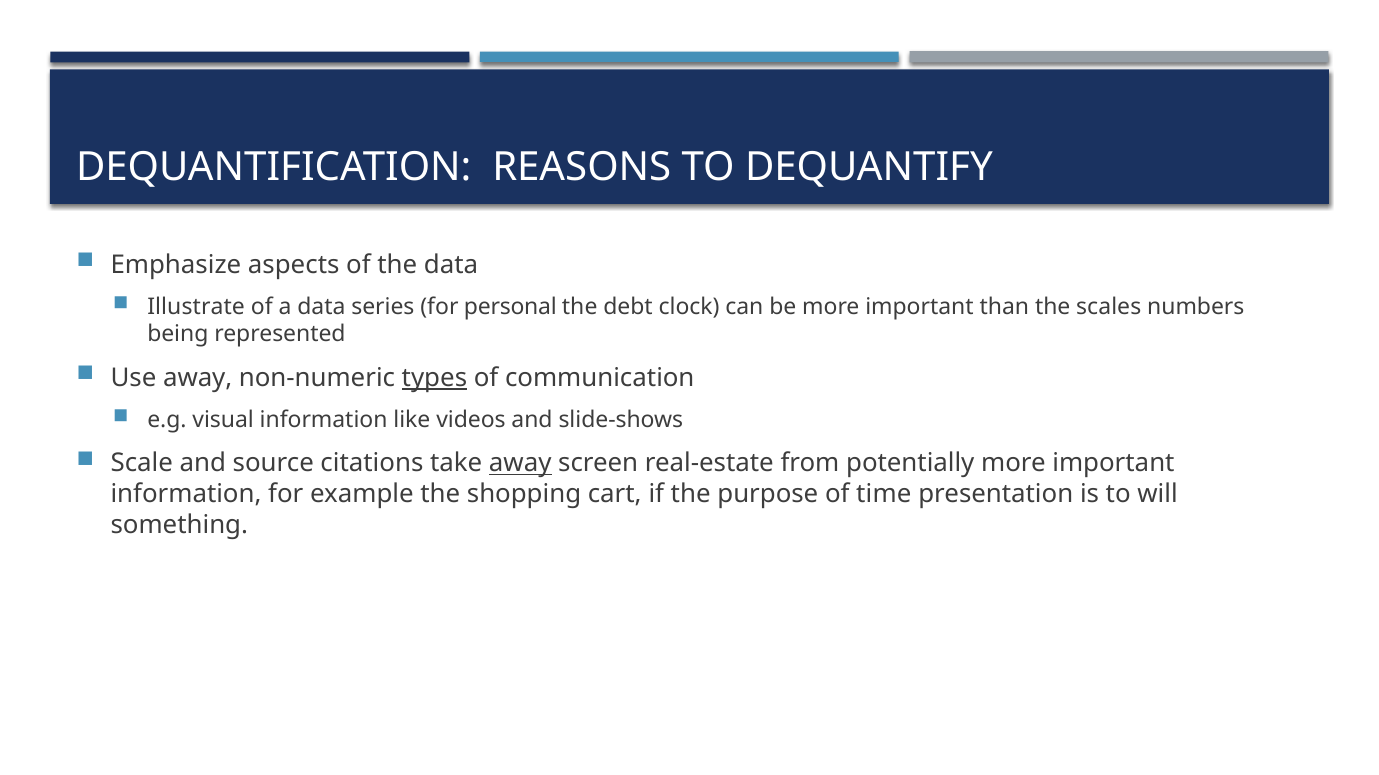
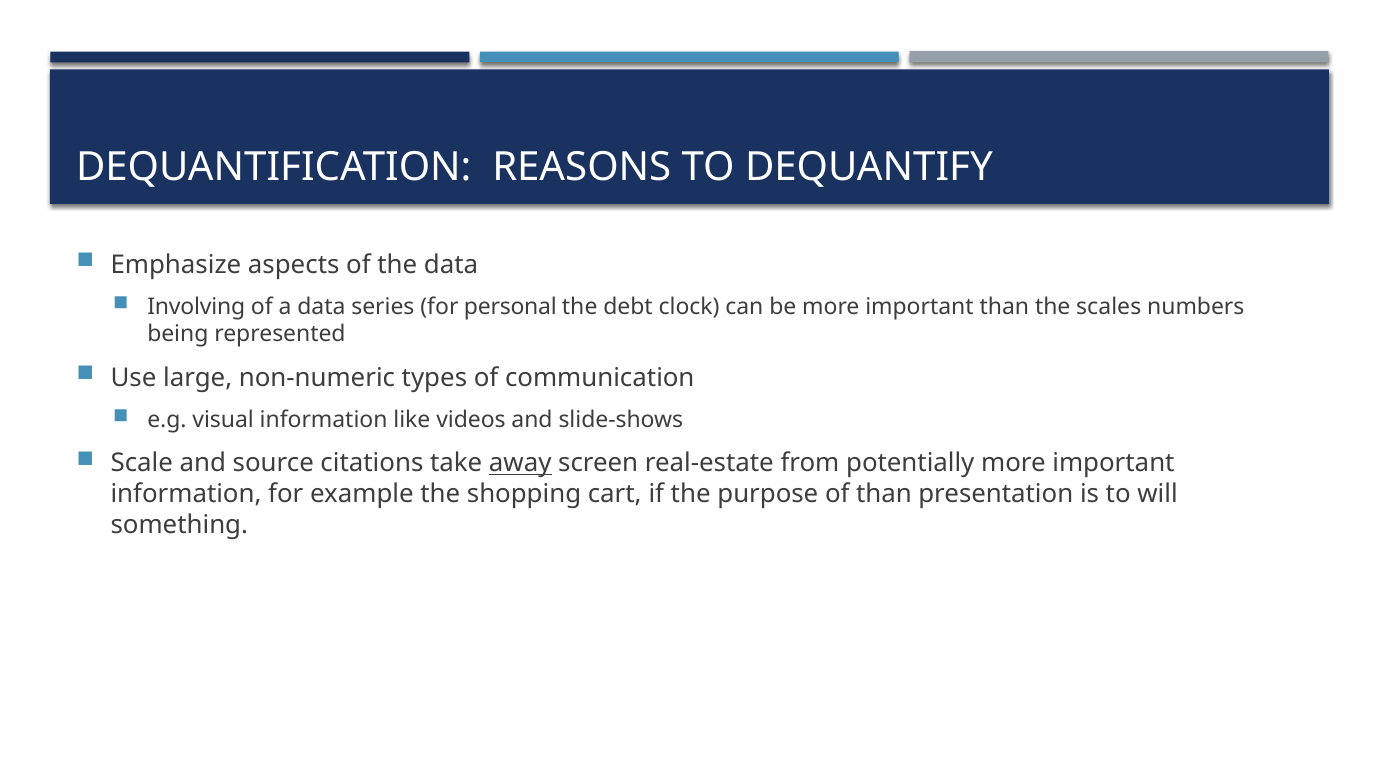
Illustrate: Illustrate -> Involving (196, 307)
Use away: away -> large (198, 378)
types underline: present -> none (434, 378)
of time: time -> than (884, 495)
